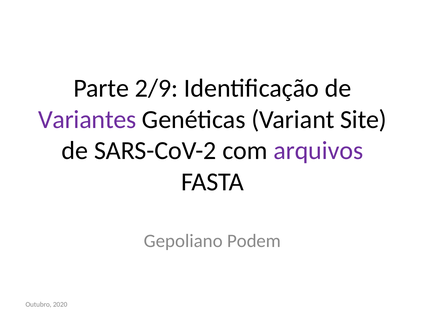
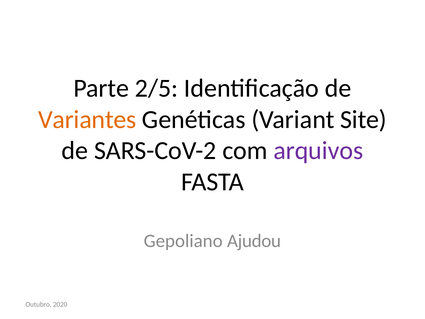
2/9: 2/9 -> 2/5 (157, 88)
Variantes colour: purple -> orange (87, 119)
Podem: Podem -> Ajudou (254, 241)
